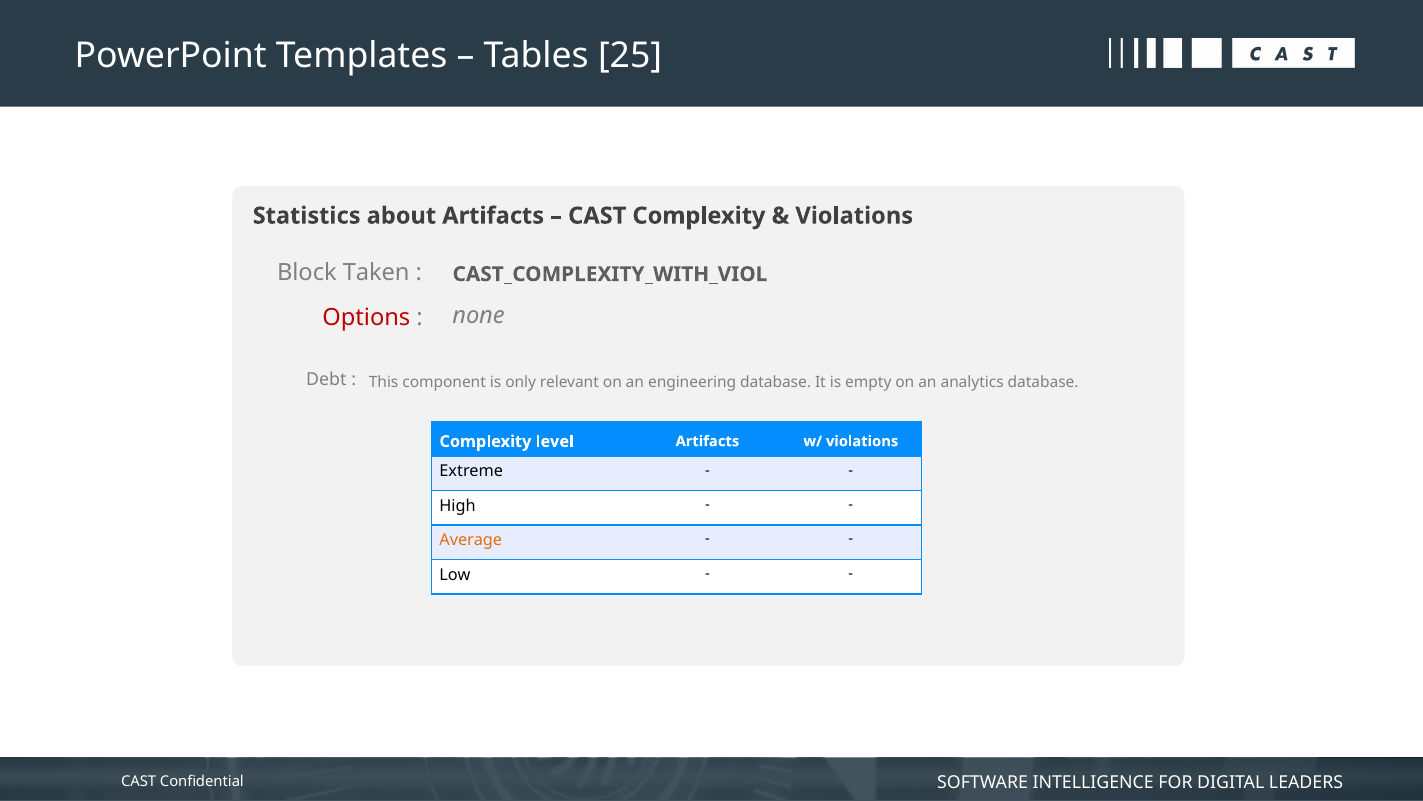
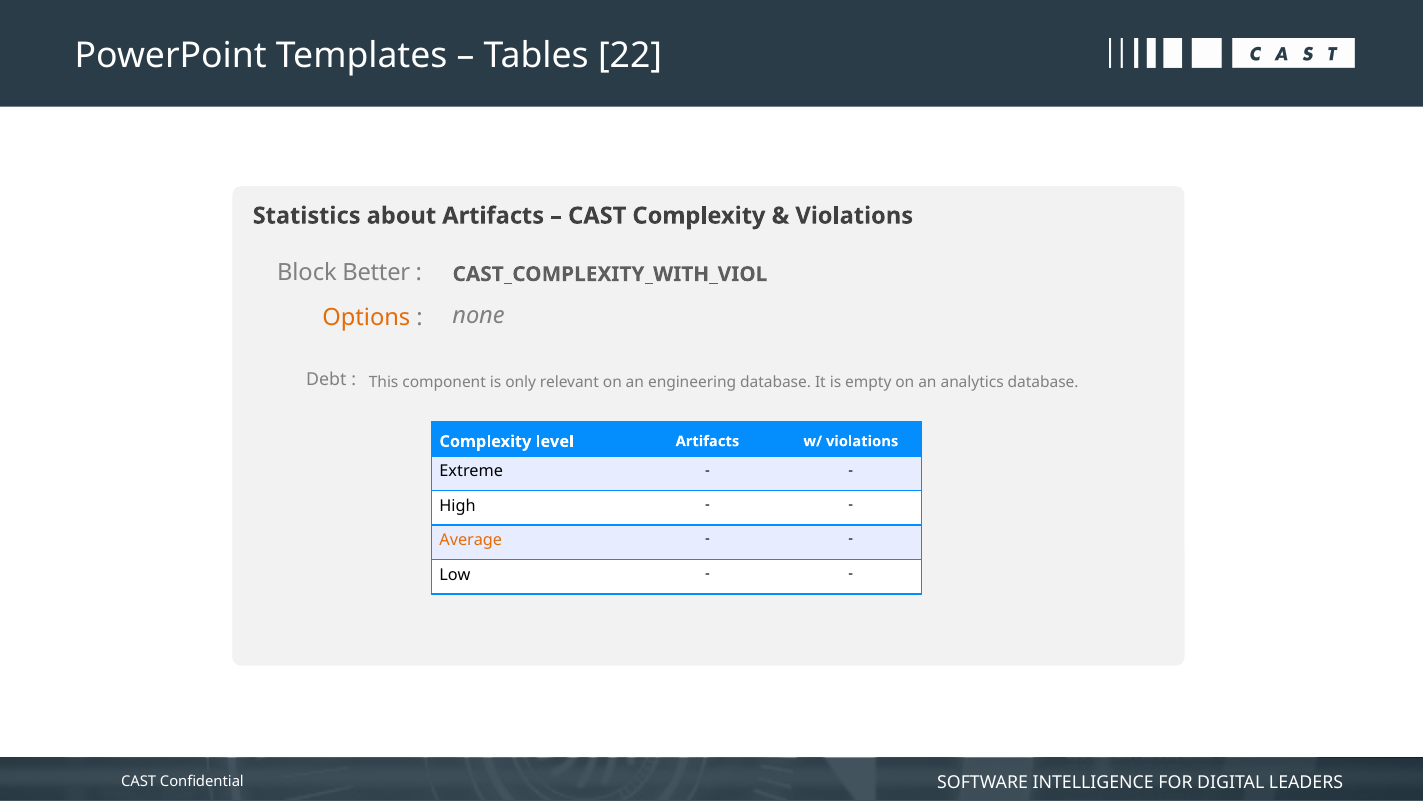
25: 25 -> 22 (630, 55)
Taken: Taken -> Better (376, 273)
Options colour: red -> orange (366, 317)
